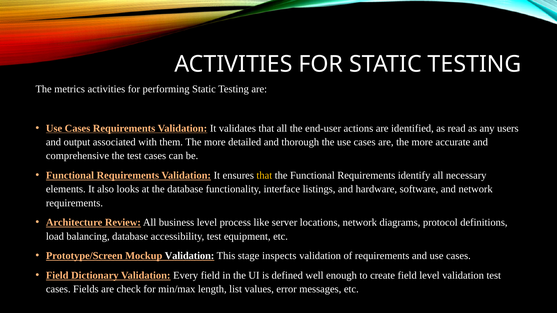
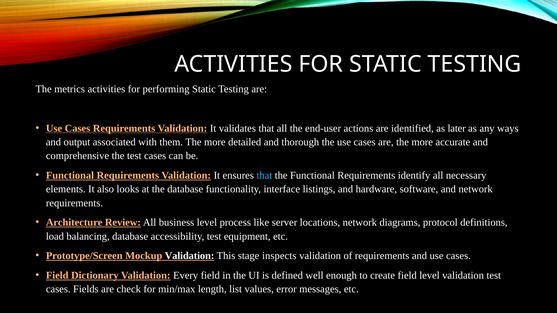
read: read -> later (457, 128)
users: users -> ways (508, 128)
that colour: yellow -> light blue (264, 176)
